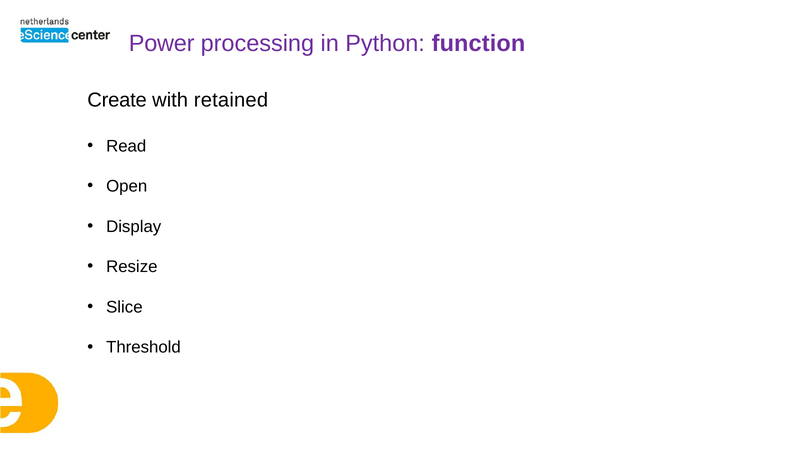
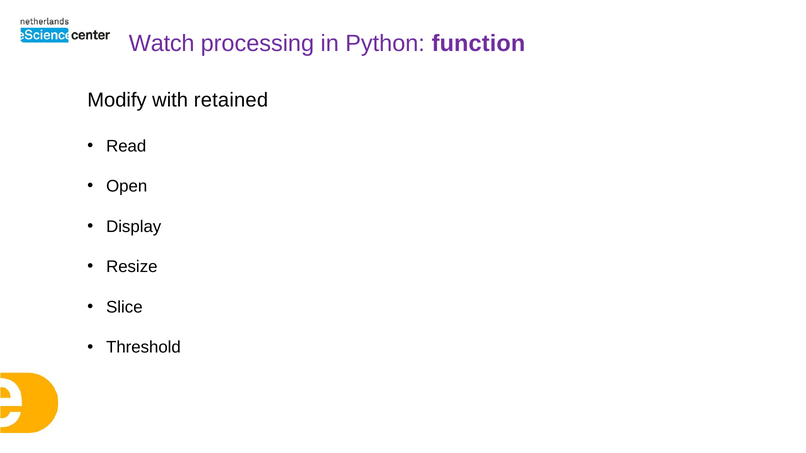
Power: Power -> Watch (162, 44)
Create: Create -> Modify (117, 100)
